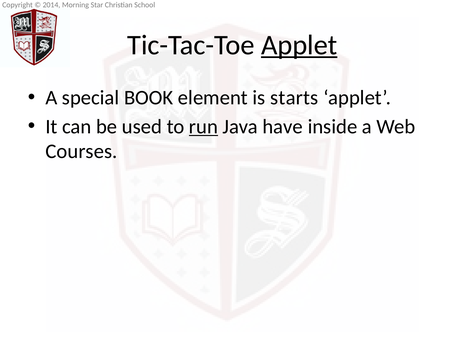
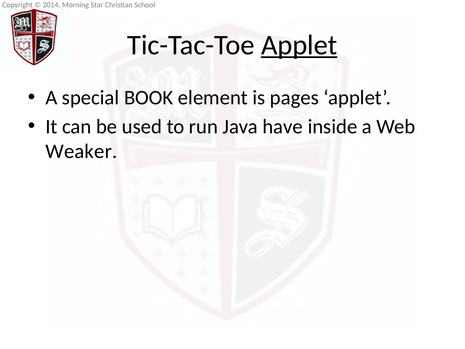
starts: starts -> pages (294, 98)
run underline: present -> none (203, 126)
Courses: Courses -> Weaker (81, 151)
